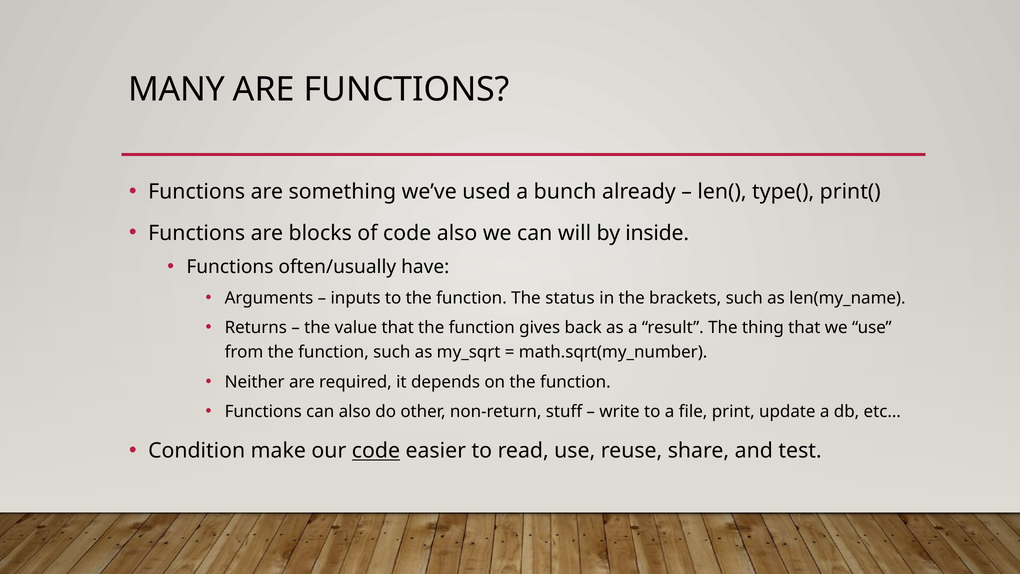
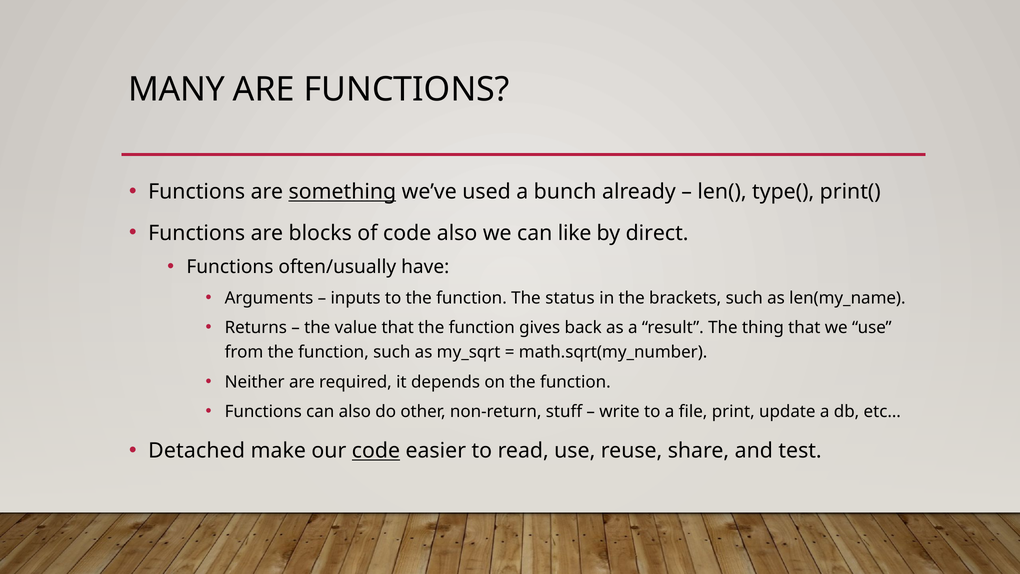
something underline: none -> present (342, 192)
will: will -> like (575, 233)
inside: inside -> direct (657, 233)
Condition: Condition -> Detached (197, 451)
